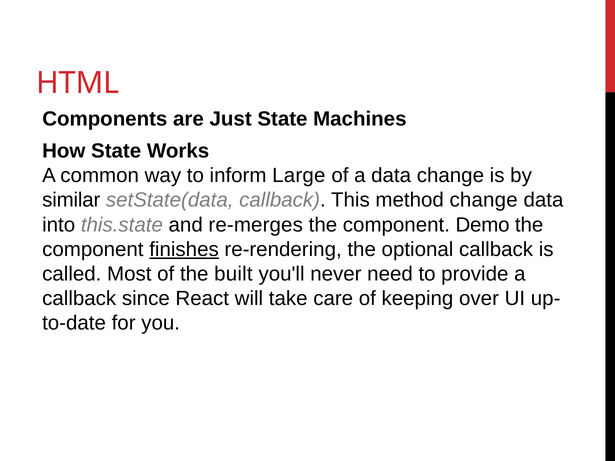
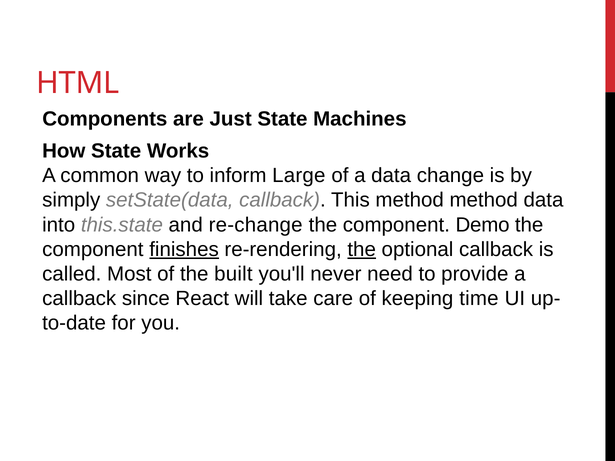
similar: similar -> simply (71, 200)
method change: change -> method (484, 200)
re-merges: re-merges -> re-change (256, 225)
the underline: none -> present (362, 250)
over: over -> time (479, 299)
